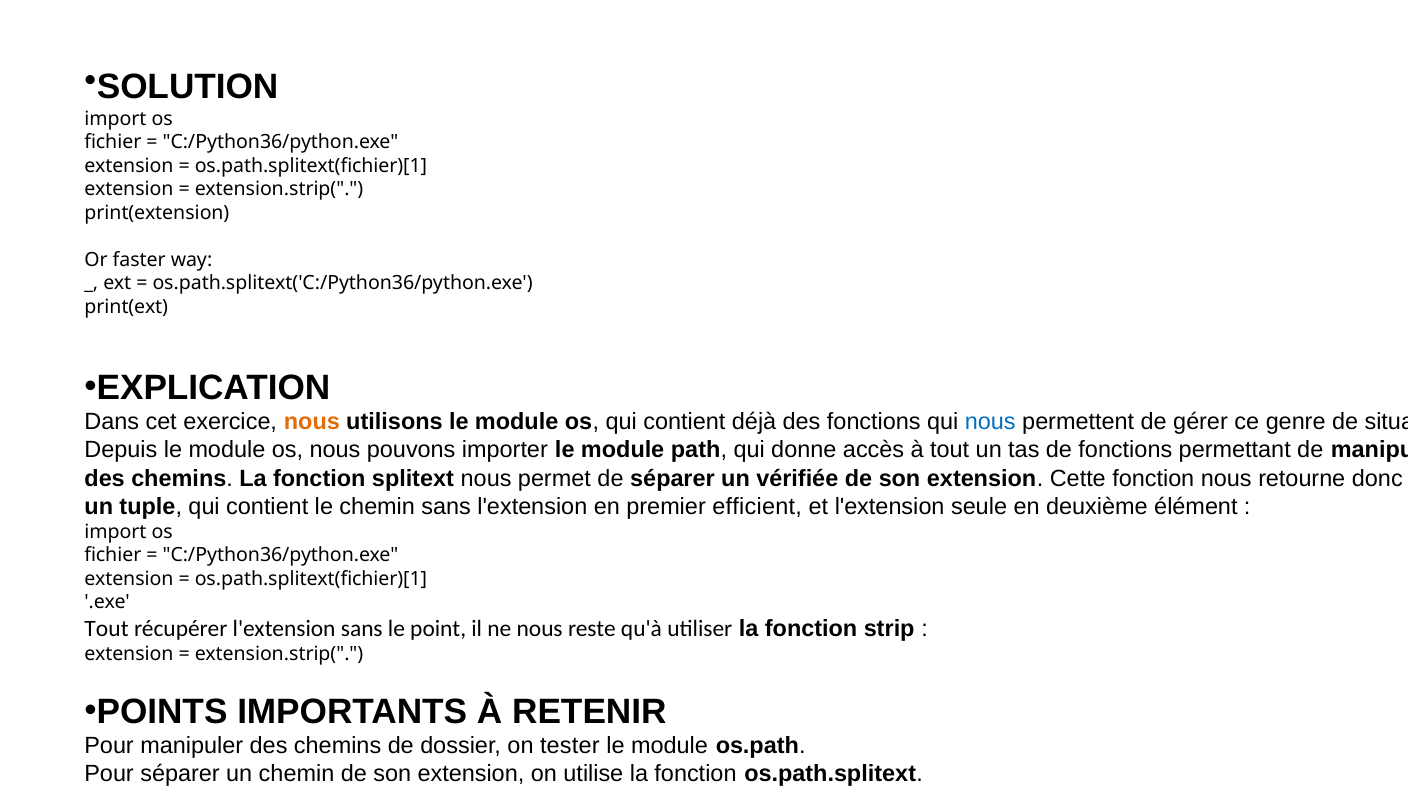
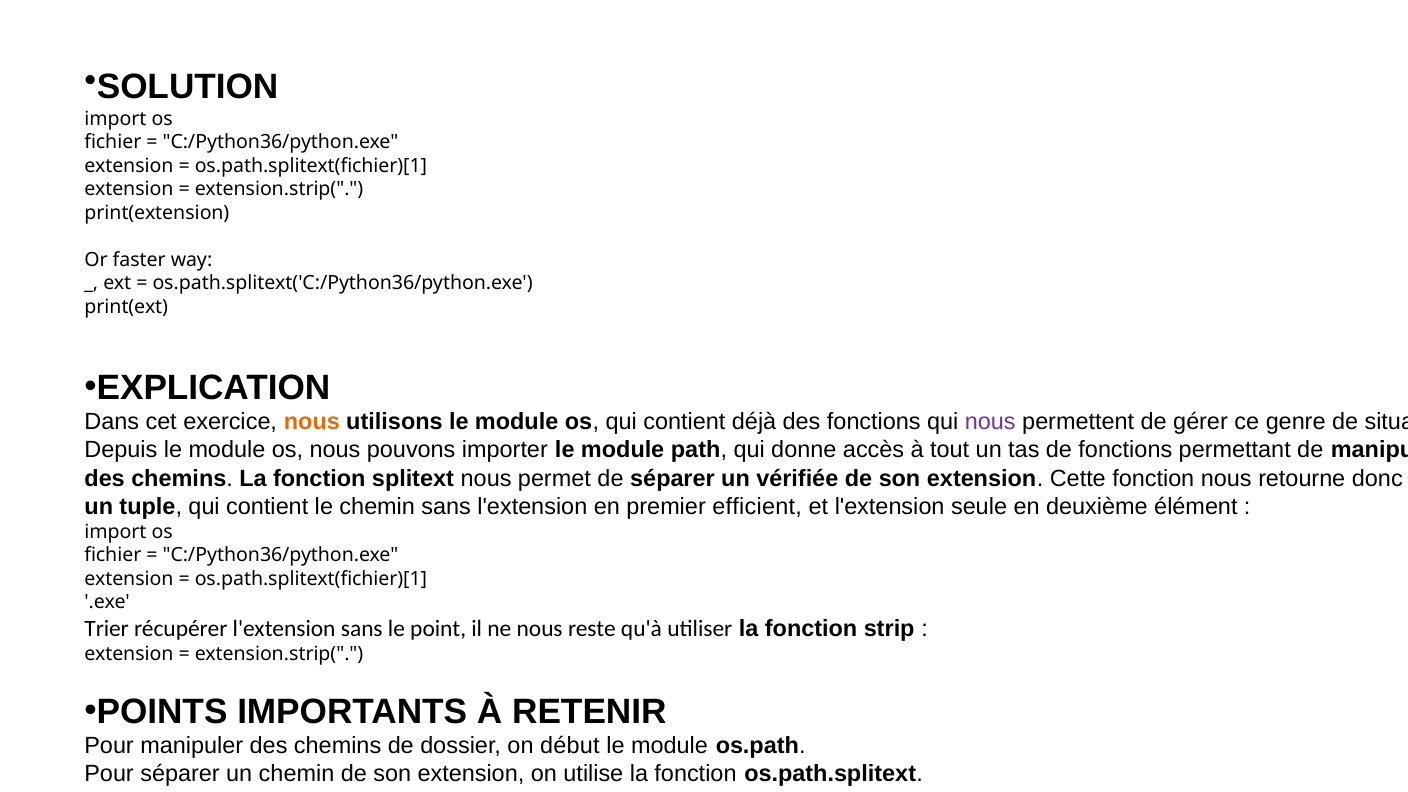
nous colour: blue -> purple (990, 422)
Tout: Tout -> Trier (107, 629)
tester: tester -> début (570, 746)
